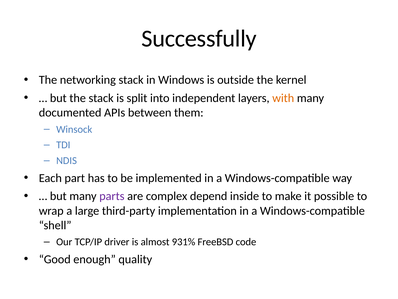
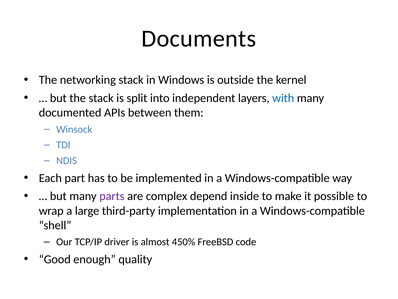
Successfully: Successfully -> Documents (199, 39)
with colour: orange -> blue (283, 98)
931%: 931% -> 450% (184, 242)
